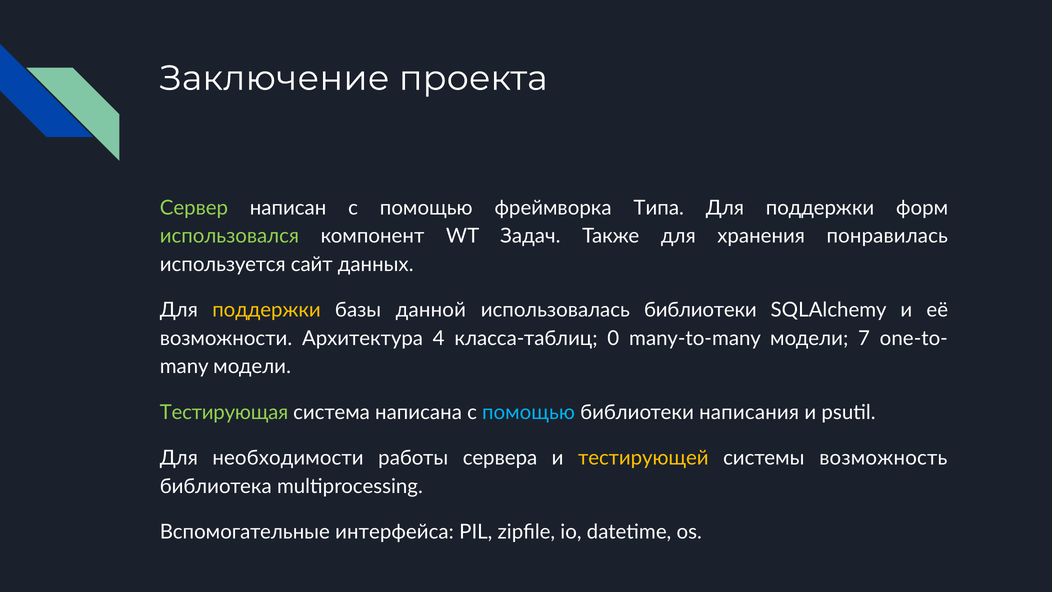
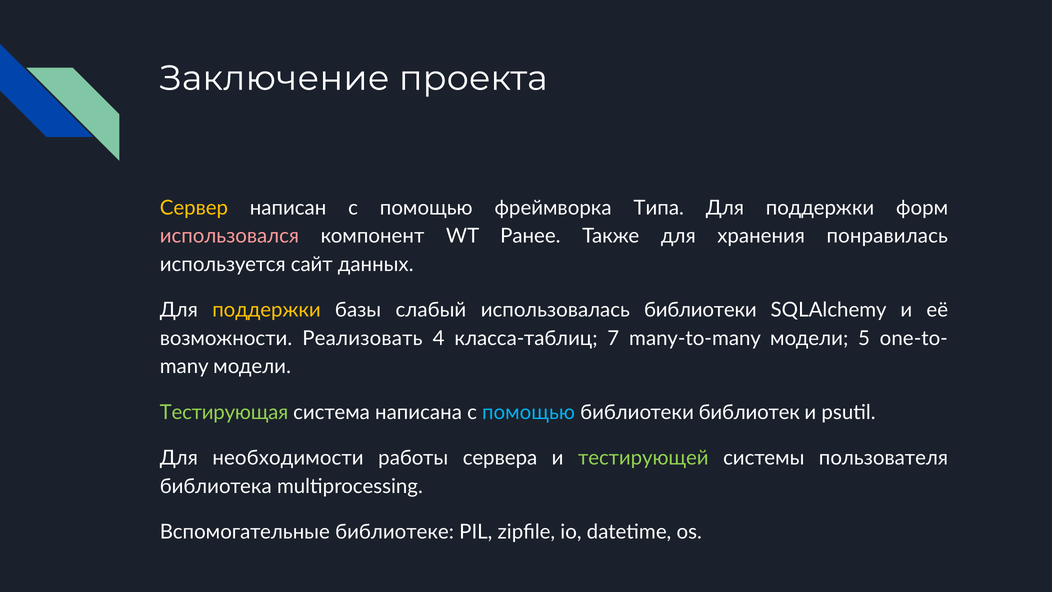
Сервер colour: light green -> yellow (194, 208)
использовался colour: light green -> pink (229, 236)
Задач: Задач -> Ранее (530, 236)
данной: данной -> слабый (431, 310)
Архитектура: Архитектура -> Реализовать (362, 338)
0: 0 -> 7 (613, 338)
7: 7 -> 5 (864, 338)
написания: написания -> библиотек (749, 412)
тестирующей colour: yellow -> light green (643, 458)
возможность: возможность -> пользователя (883, 458)
интерфейса: интерфейса -> библиотеке (395, 532)
